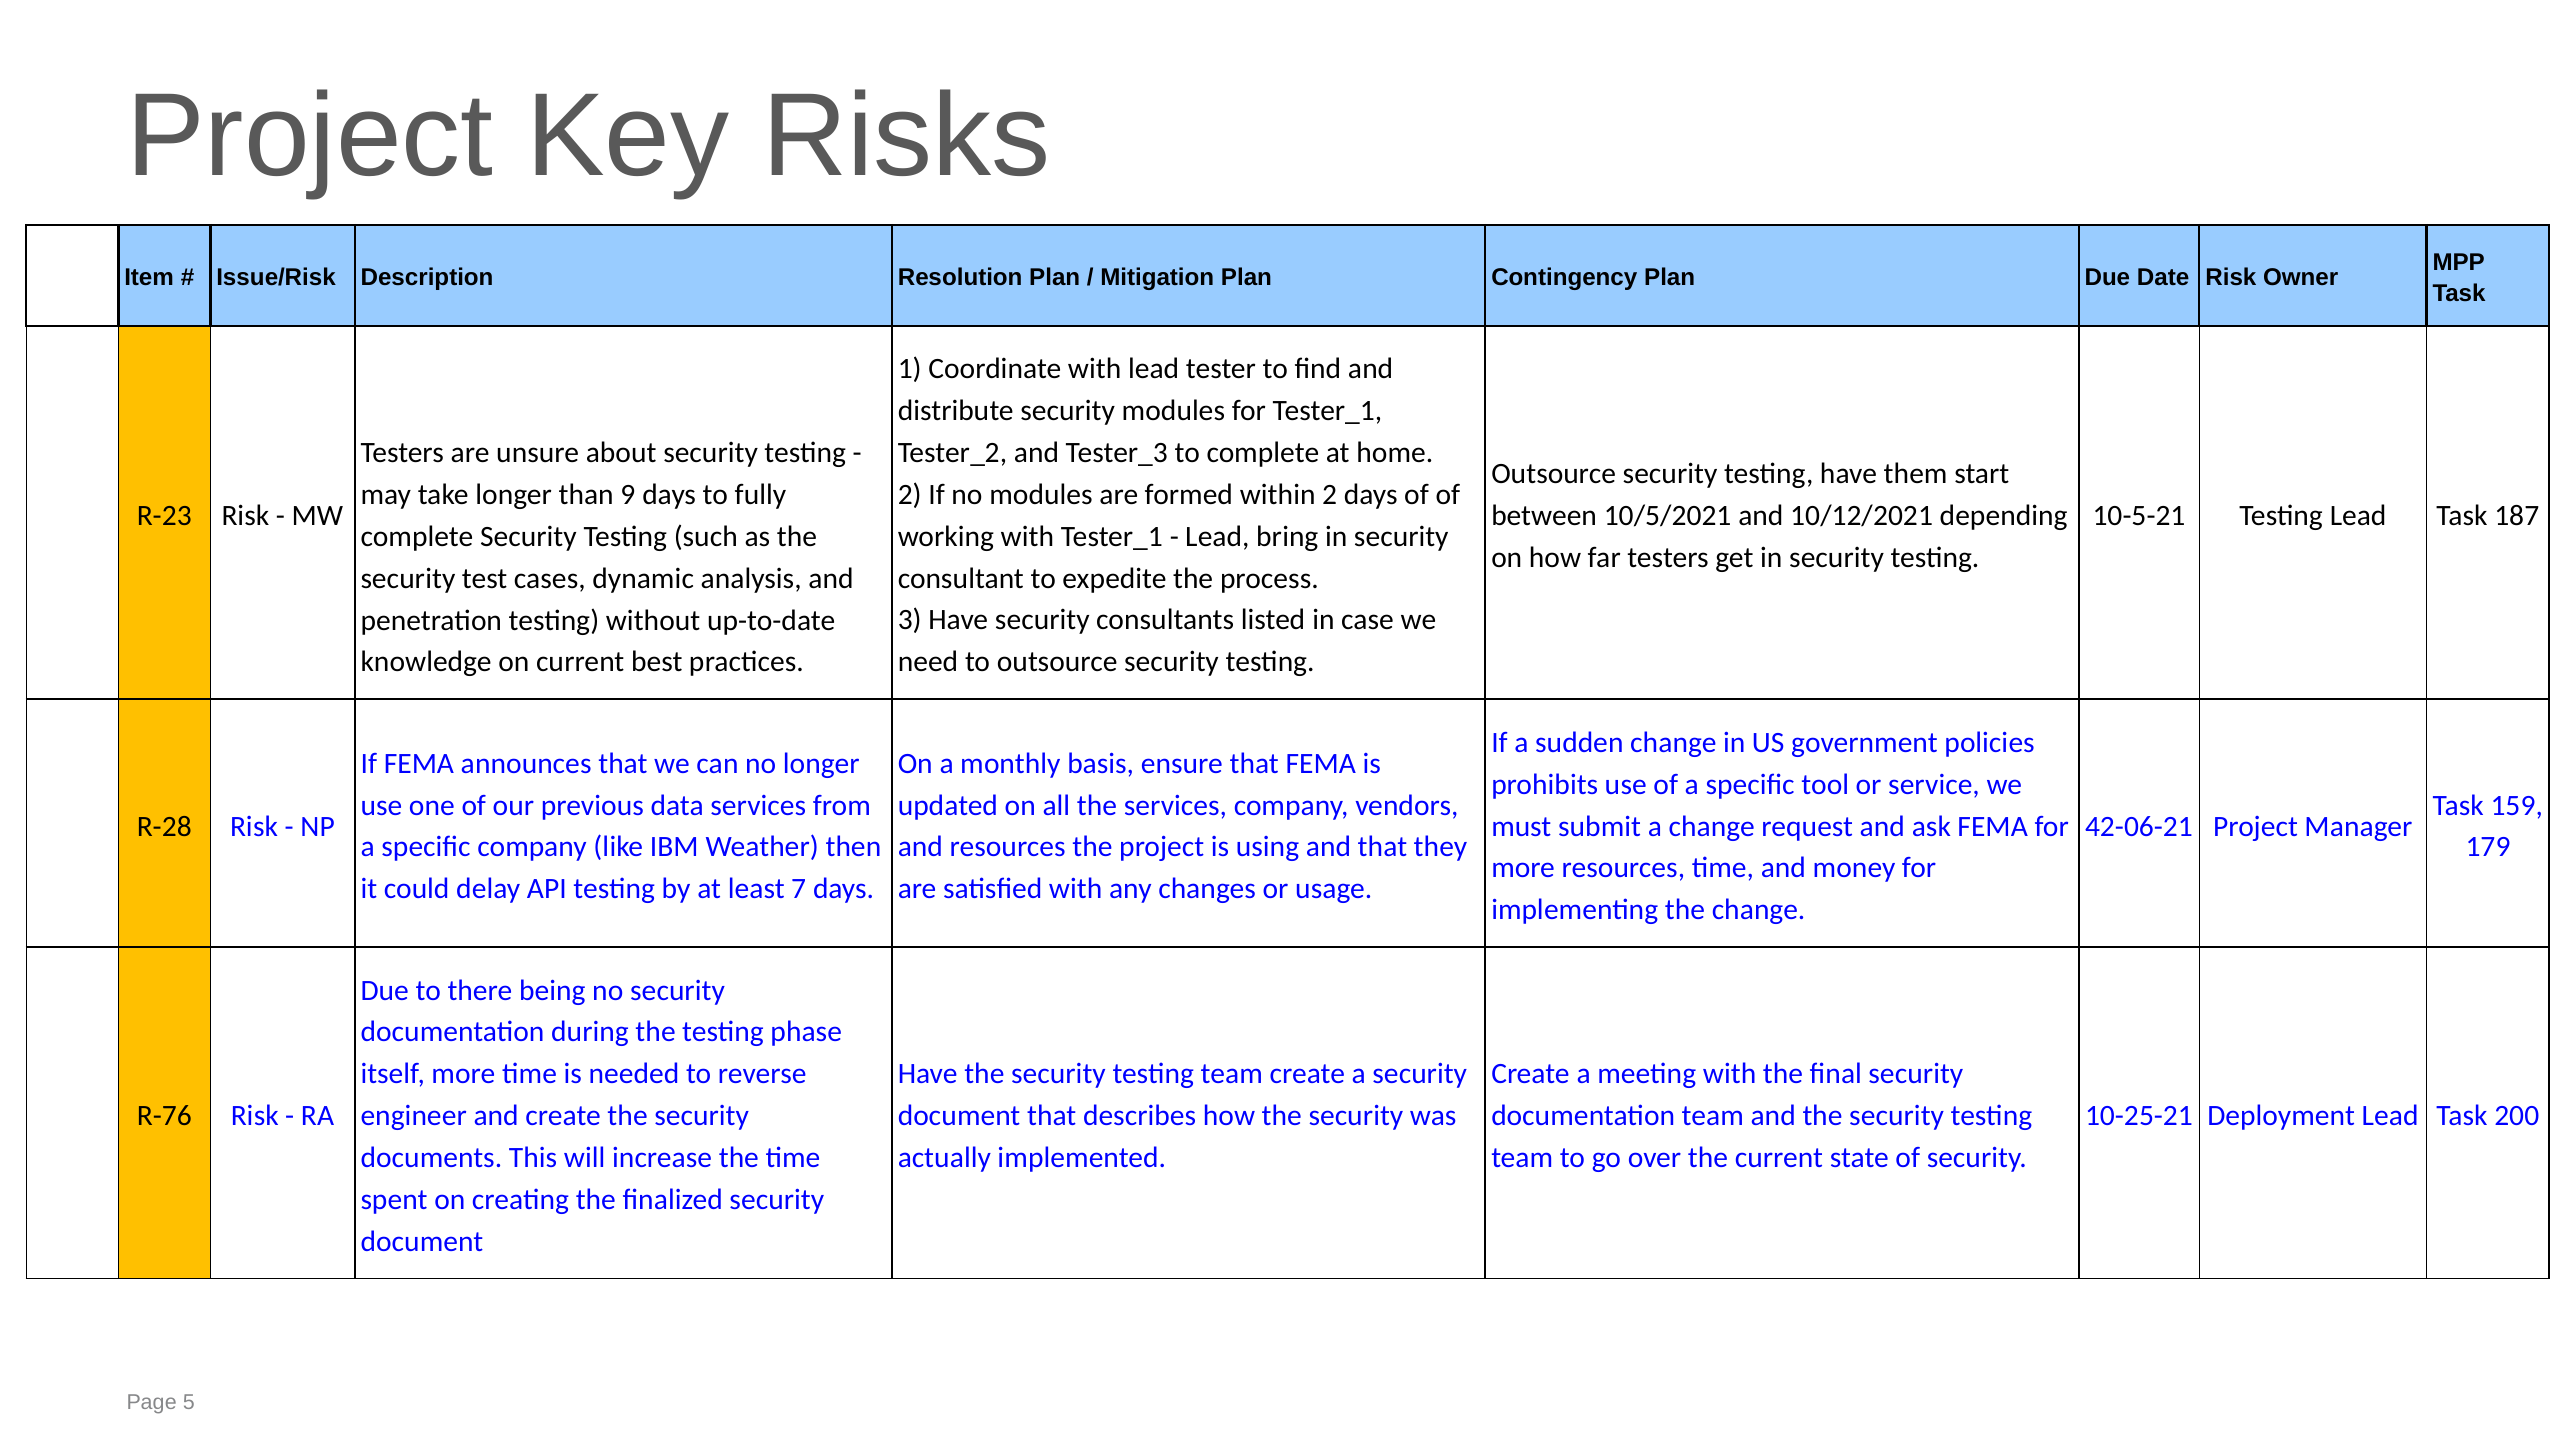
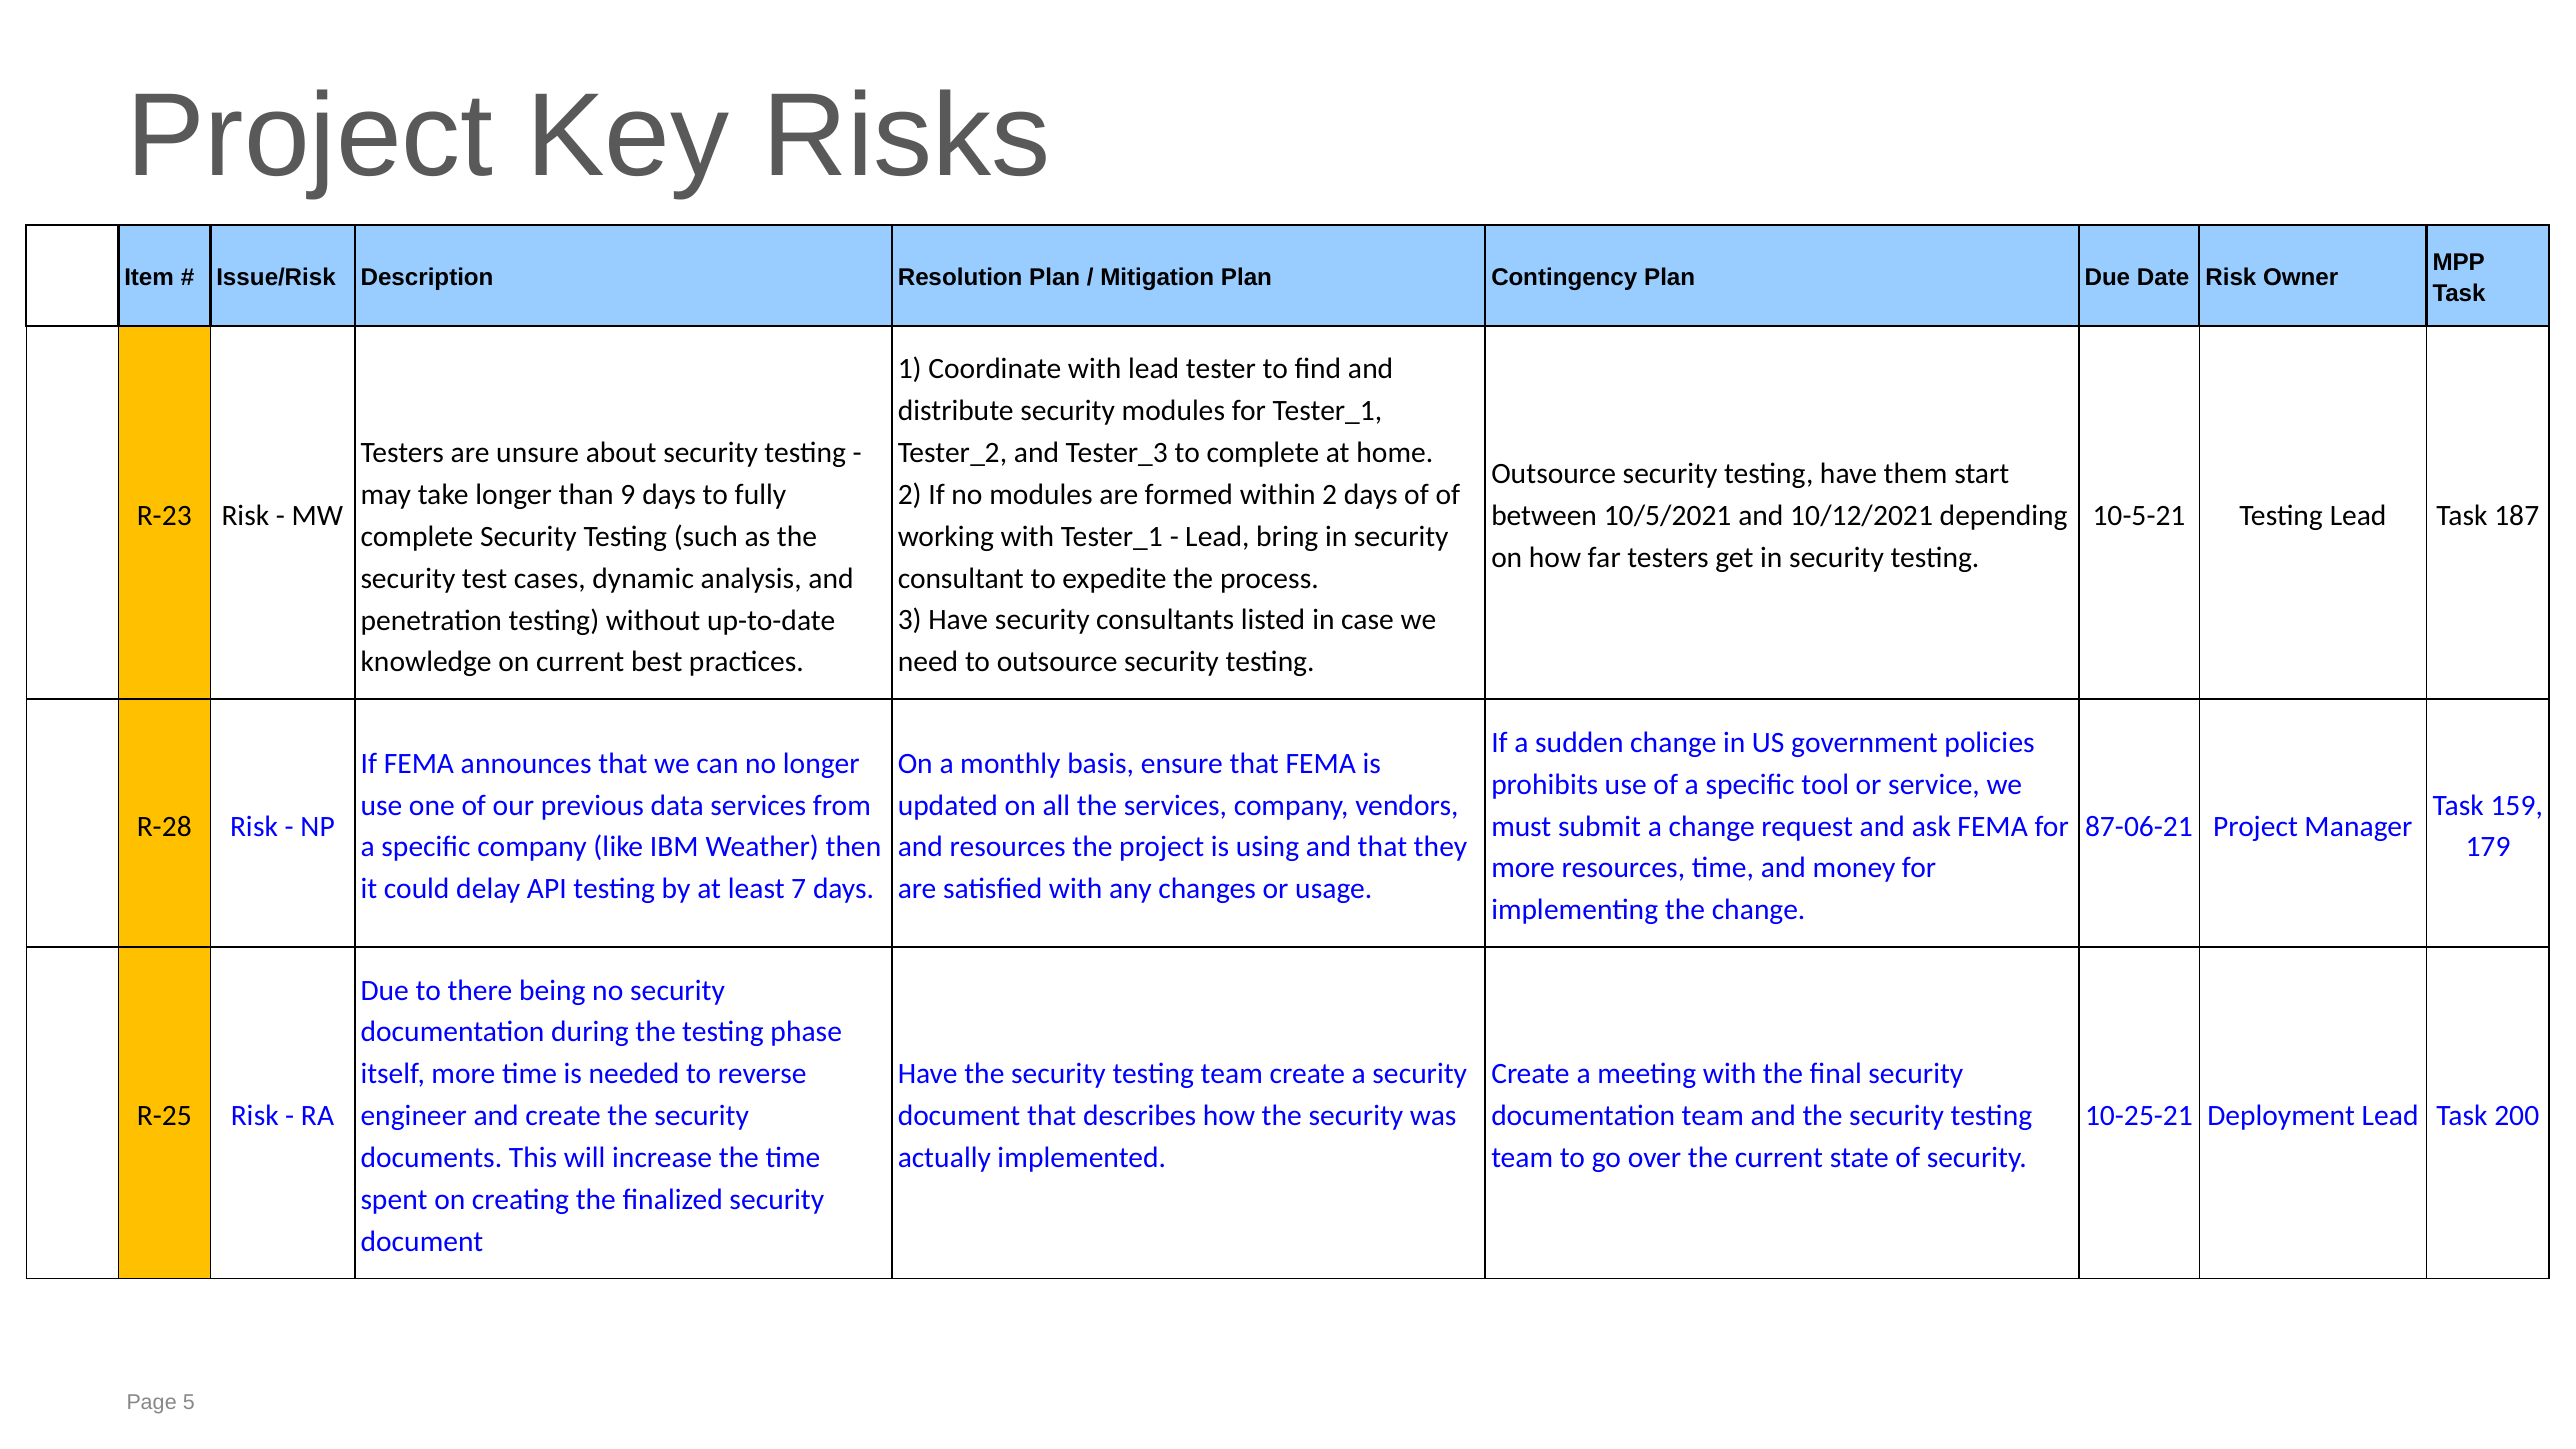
42-06-21: 42-06-21 -> 87-06-21 (2139, 826)
R-76: R-76 -> R-25 (164, 1116)
